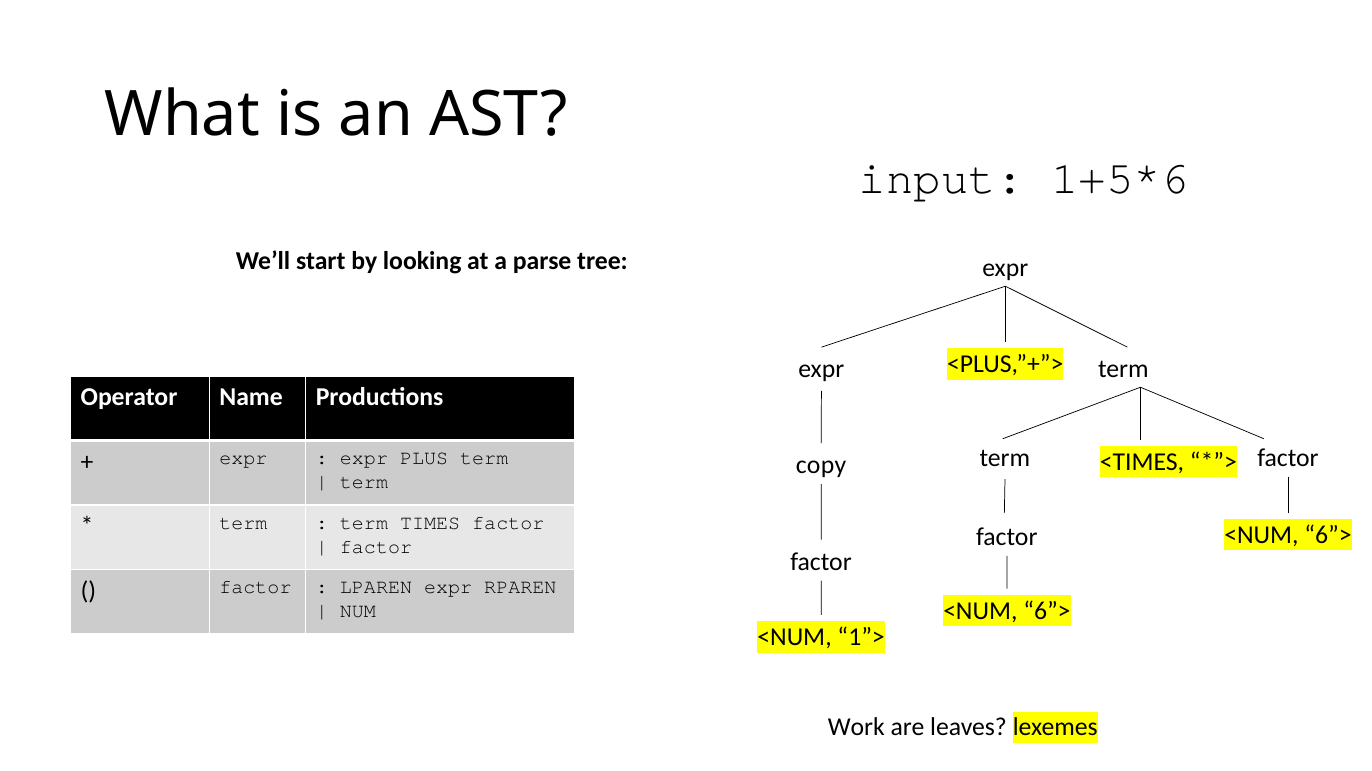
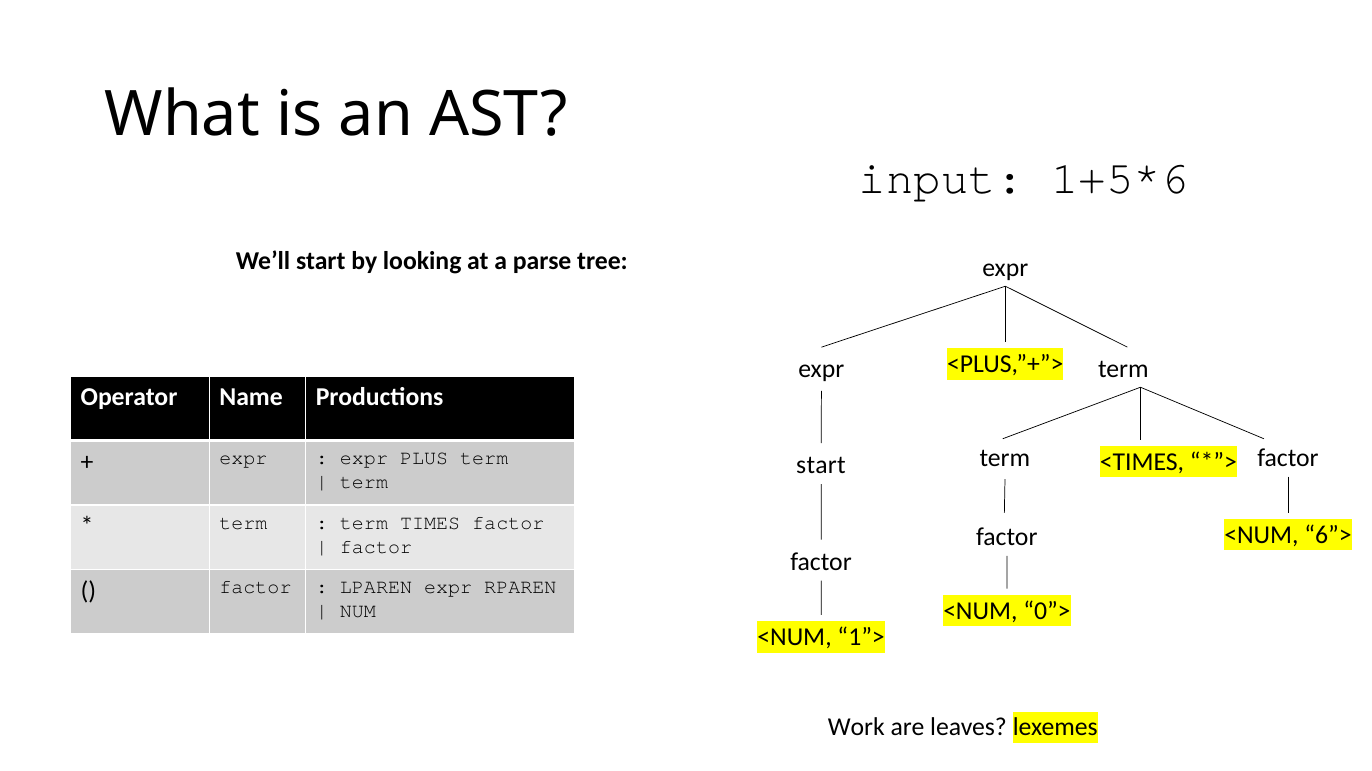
copy: copy -> start (821, 466)
6”>: 6”> -> 0”> (1047, 611)
